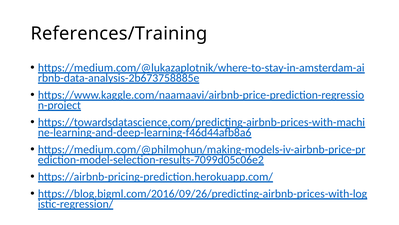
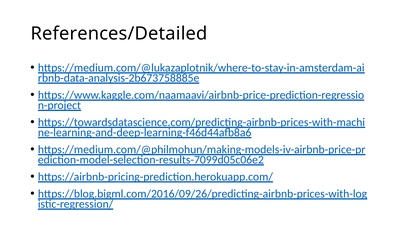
References/Training: References/Training -> References/Detailed (119, 34)
